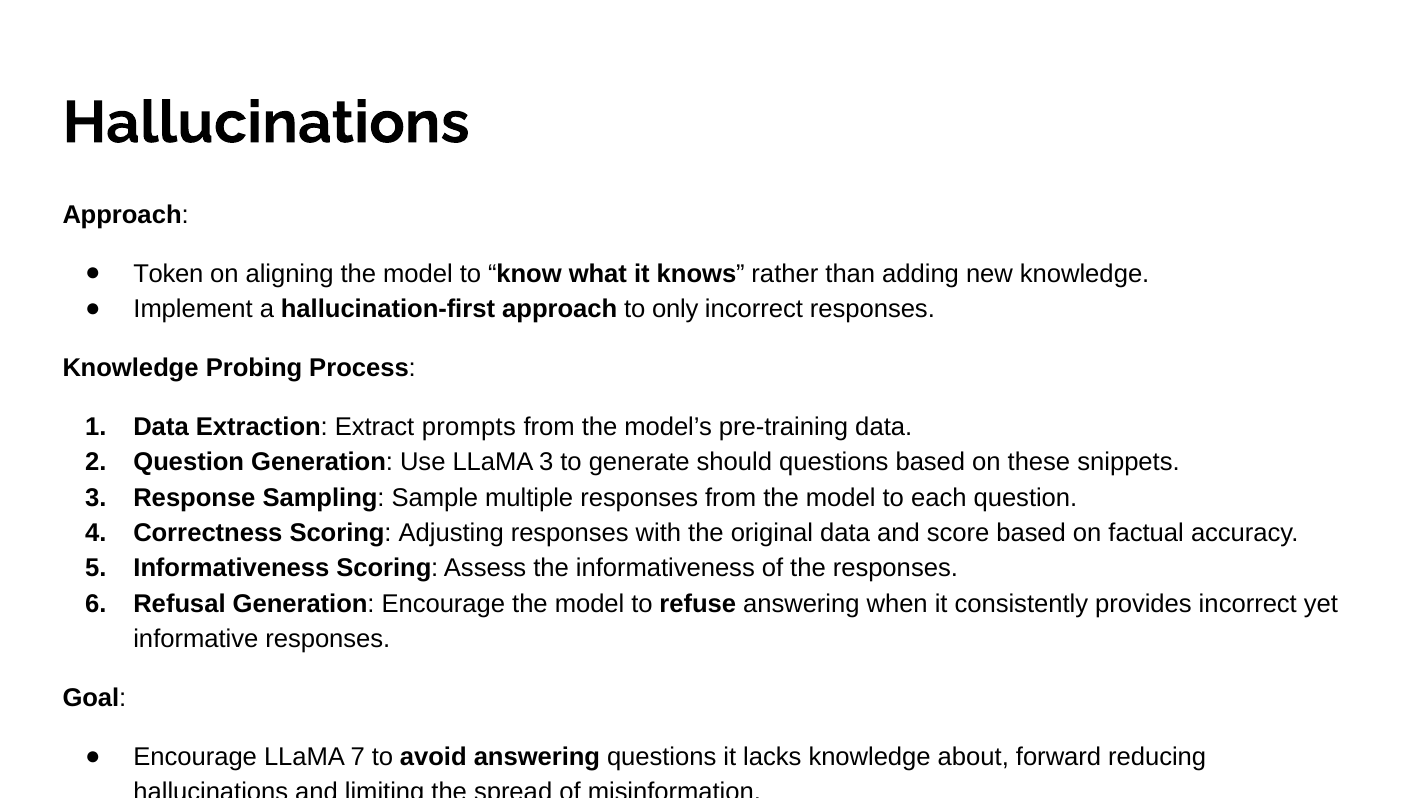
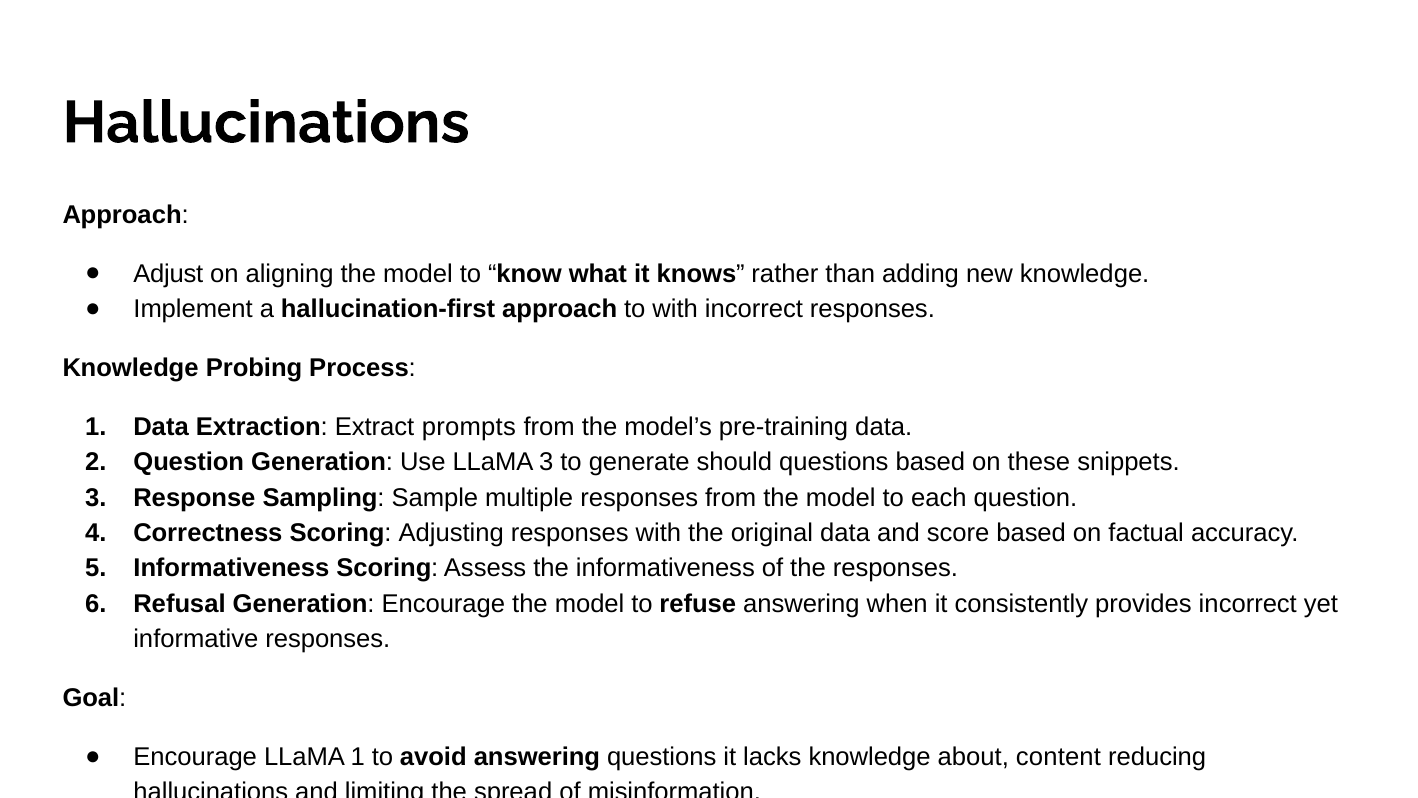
Token: Token -> Adjust (168, 274)
to only: only -> with (675, 309)
LLaMA 7: 7 -> 1 (358, 757)
forward: forward -> content (1058, 757)
